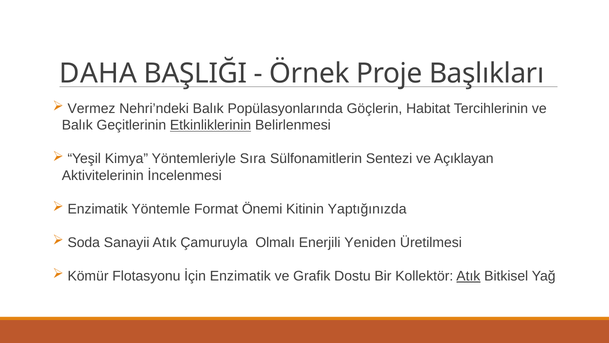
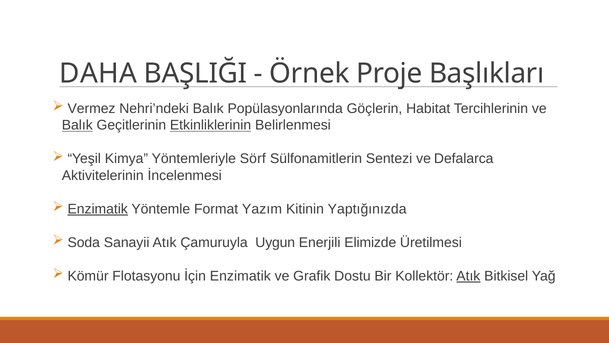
Balık underline: none -> present (77, 125)
Sıra: Sıra -> Sörf (253, 159)
Açıklayan: Açıklayan -> Defalarca (464, 159)
Enzimatik underline: none -> present (98, 209)
Önemi: Önemi -> Yazım (262, 209)
Olmalı: Olmalı -> Uygun (275, 242)
Yeniden: Yeniden -> Elimizde (370, 242)
